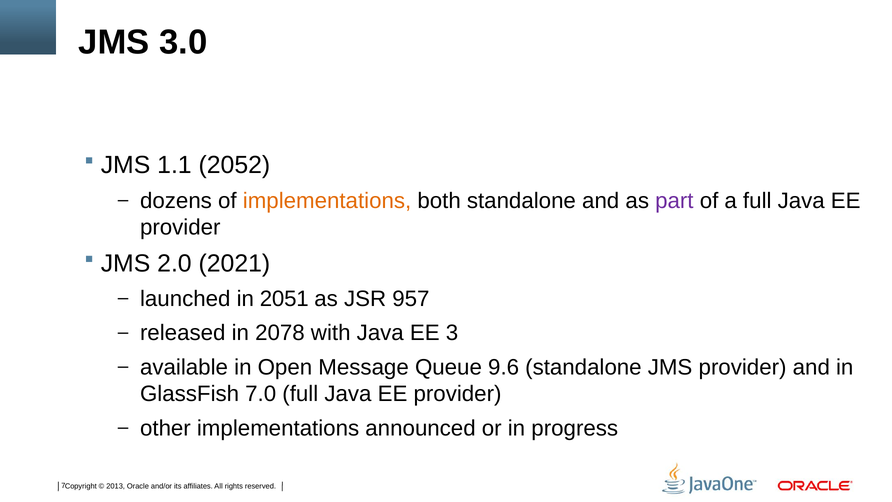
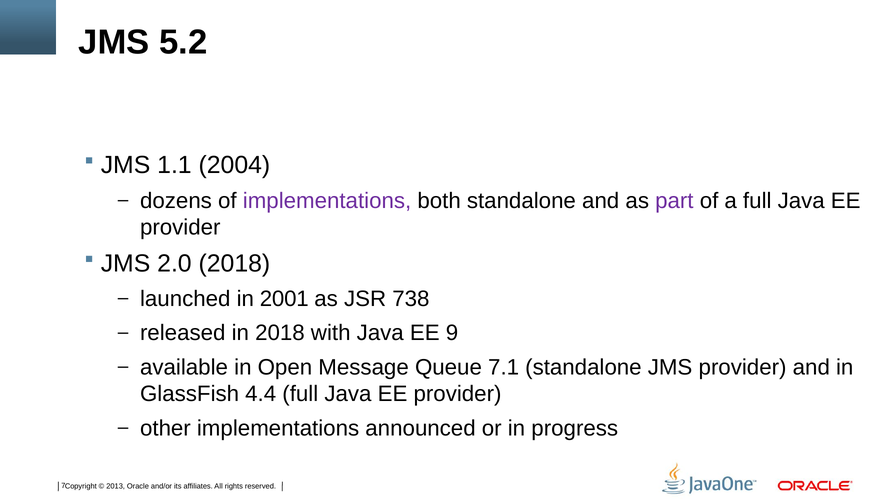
3.0: 3.0 -> 5.2 (183, 42)
2052: 2052 -> 2004 (234, 165)
implementations colour: orange -> purple (327, 201)
2.0 2021: 2021 -> 2018 (234, 263)
2051: 2051 -> 2001 (284, 299)
957: 957 -> 738 (411, 299)
in 2078: 2078 -> 2018 (280, 333)
3: 3 -> 9 (452, 333)
9.6: 9.6 -> 7.1 (504, 367)
7.0: 7.0 -> 4.4 (261, 394)
